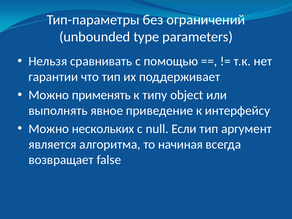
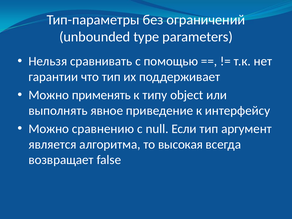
нескольких: нескольких -> сравнению (103, 129)
начиная: начиная -> высокая (180, 144)
